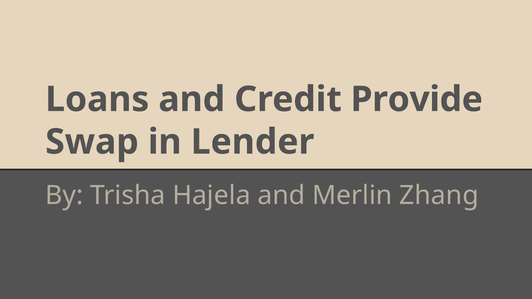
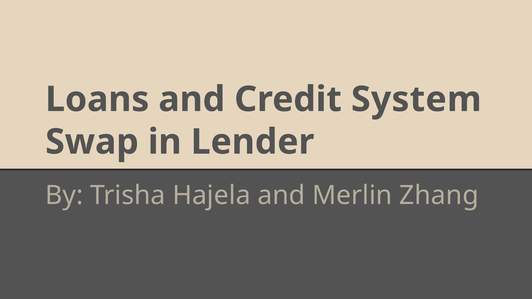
Provide: Provide -> System (416, 99)
